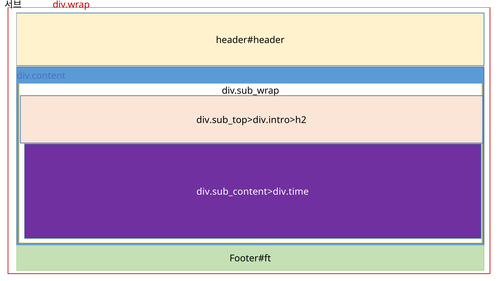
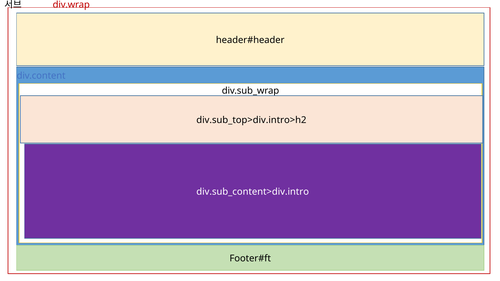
div.sub_content>div.time: div.sub_content>div.time -> div.sub_content>div.intro (253, 192)
